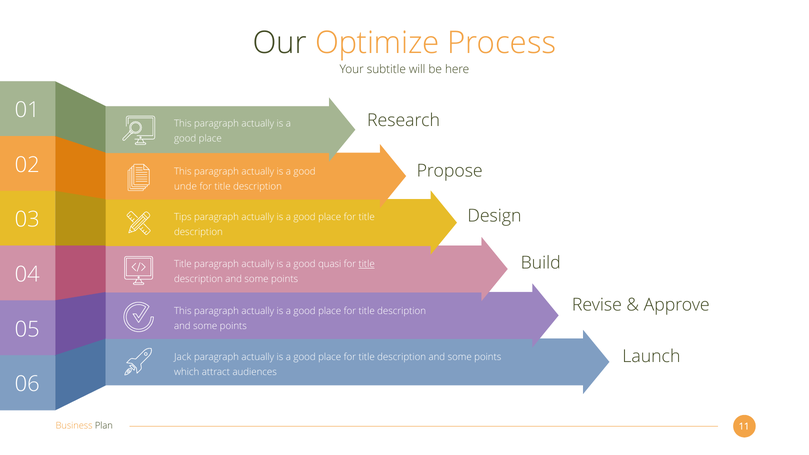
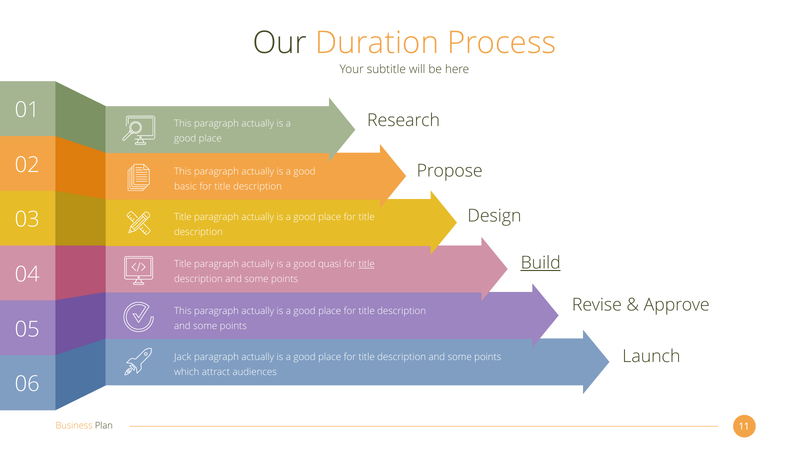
Optimize: Optimize -> Duration (377, 43)
unde: unde -> basic (185, 187)
Tips: Tips -> Title (183, 217)
Build underline: none -> present (541, 263)
